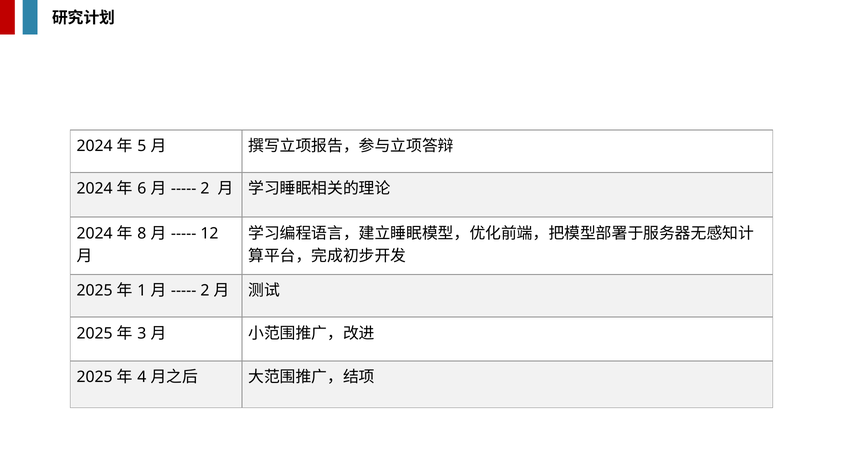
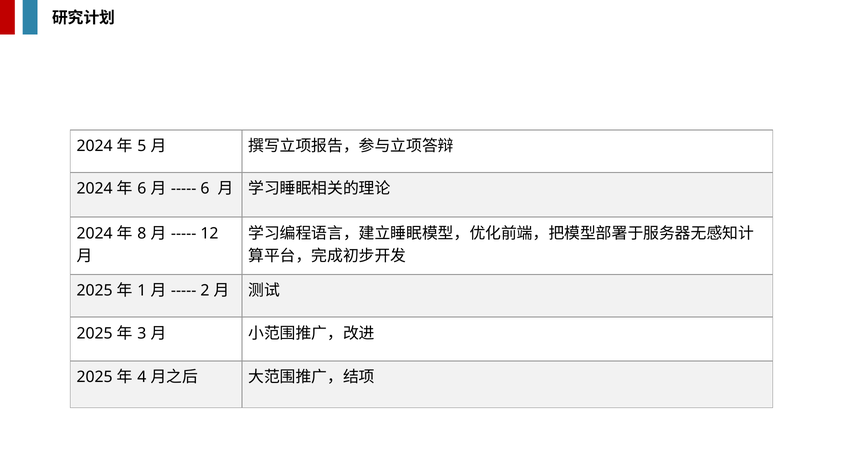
2: 2 -> 6 (205, 189)
